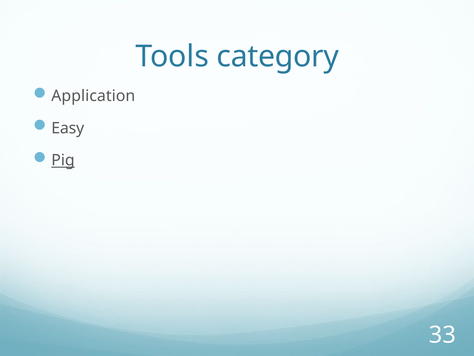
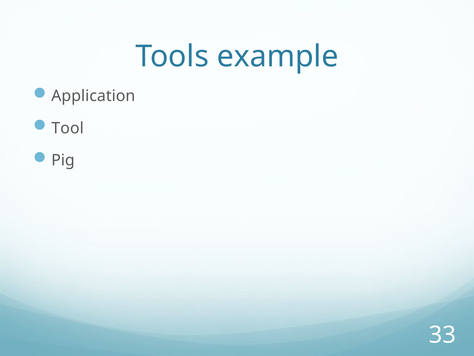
category: category -> example (278, 56)
Easy: Easy -> Tool (68, 128)
Pig underline: present -> none (63, 160)
